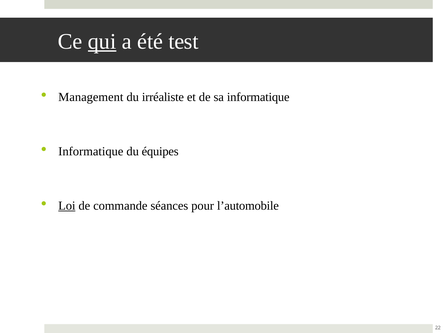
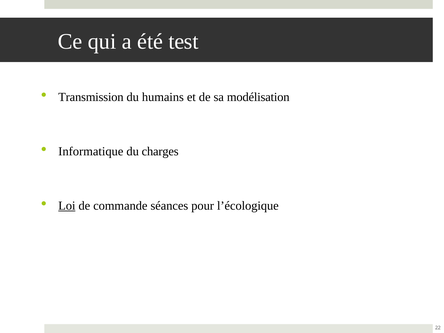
qui underline: present -> none (102, 41)
Management: Management -> Transmission (91, 97)
irréaliste: irréaliste -> humains (163, 97)
sa informatique: informatique -> modélisation (258, 97)
équipes: équipes -> charges (160, 151)
l’automobile: l’automobile -> l’écologique (248, 206)
